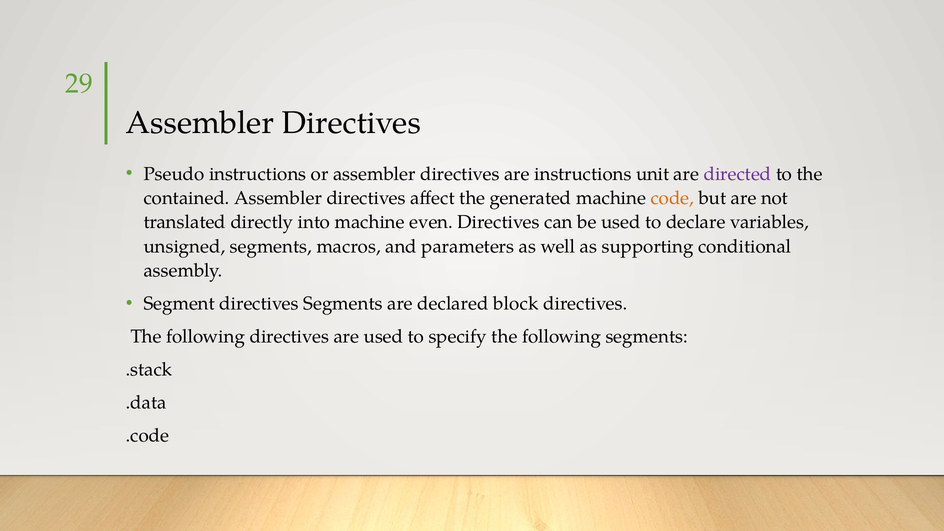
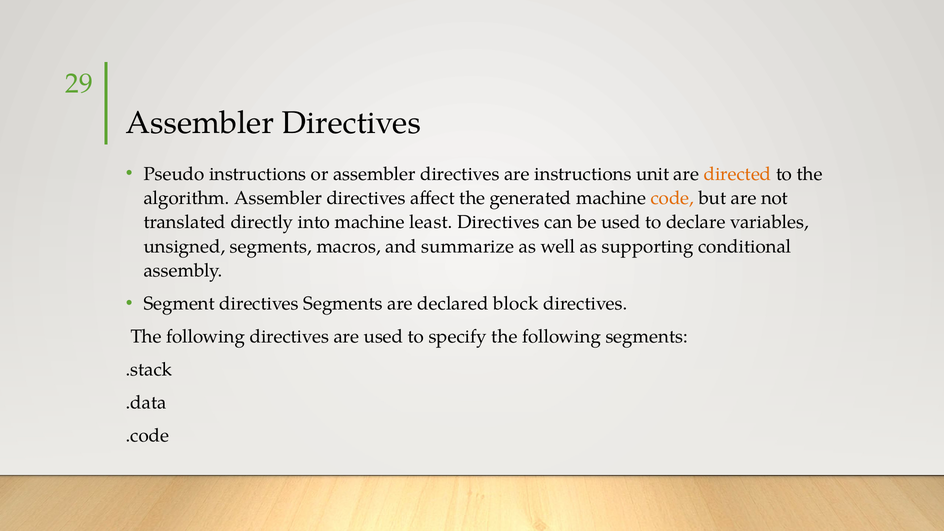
directed colour: purple -> orange (738, 174)
contained: contained -> algorithm (187, 198)
even: even -> least (431, 222)
parameters: parameters -> summarize (468, 246)
